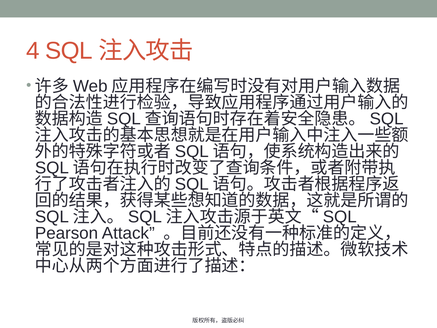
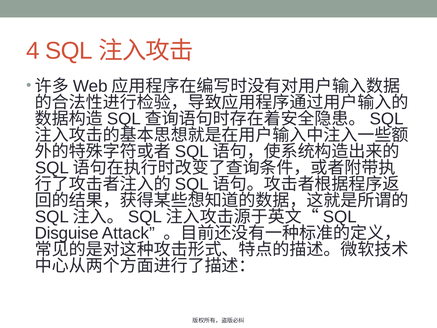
Pearson: Pearson -> Disguise (67, 233)
